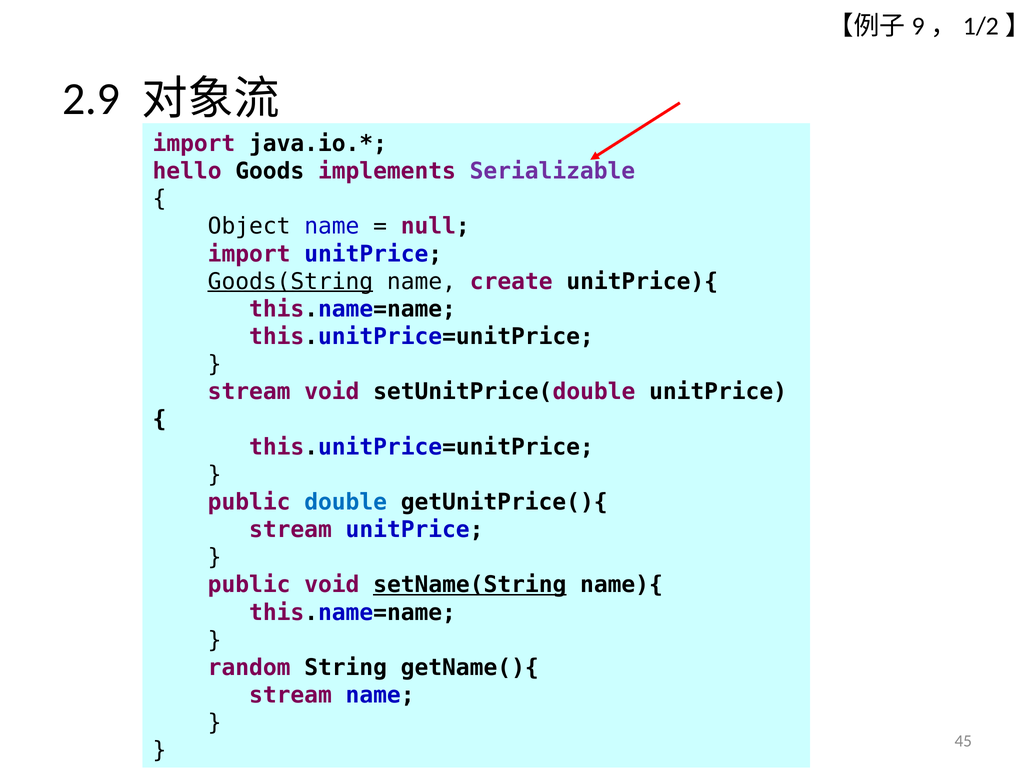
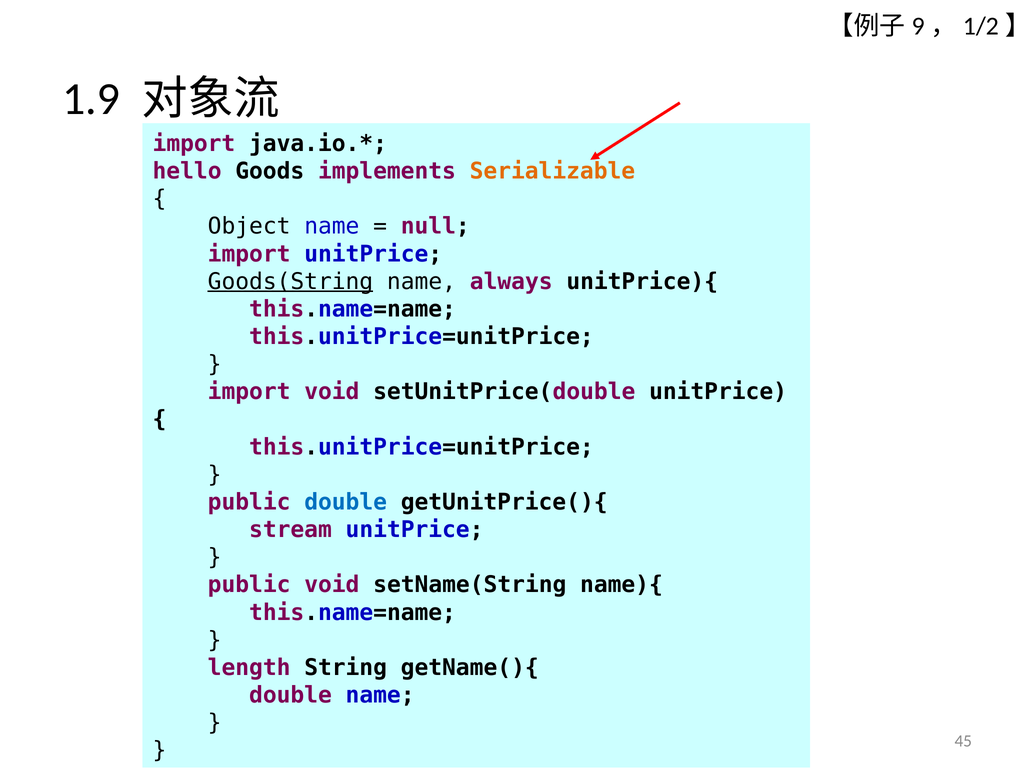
2.9: 2.9 -> 1.9 (91, 99)
Serializable colour: purple -> orange (552, 171)
create: create -> always (511, 281)
stream: stream -> import (249, 392)
setName(String underline: present -> none (470, 584)
random: random -> length (249, 667)
stream: stream -> double (290, 695)
